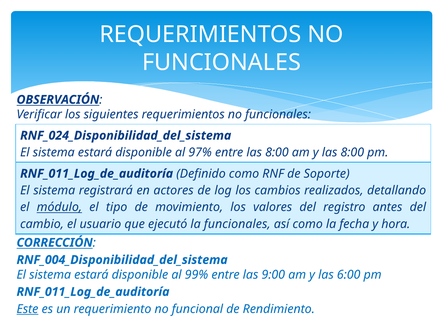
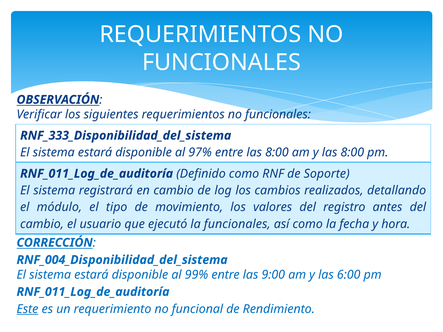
RNF_024_Disponibilidad_del_sistema: RNF_024_Disponibilidad_del_sistema -> RNF_333_Disponibilidad_del_sistema (126, 136)
en actores: actores -> cambio (174, 191)
módulo underline: present -> none (59, 207)
